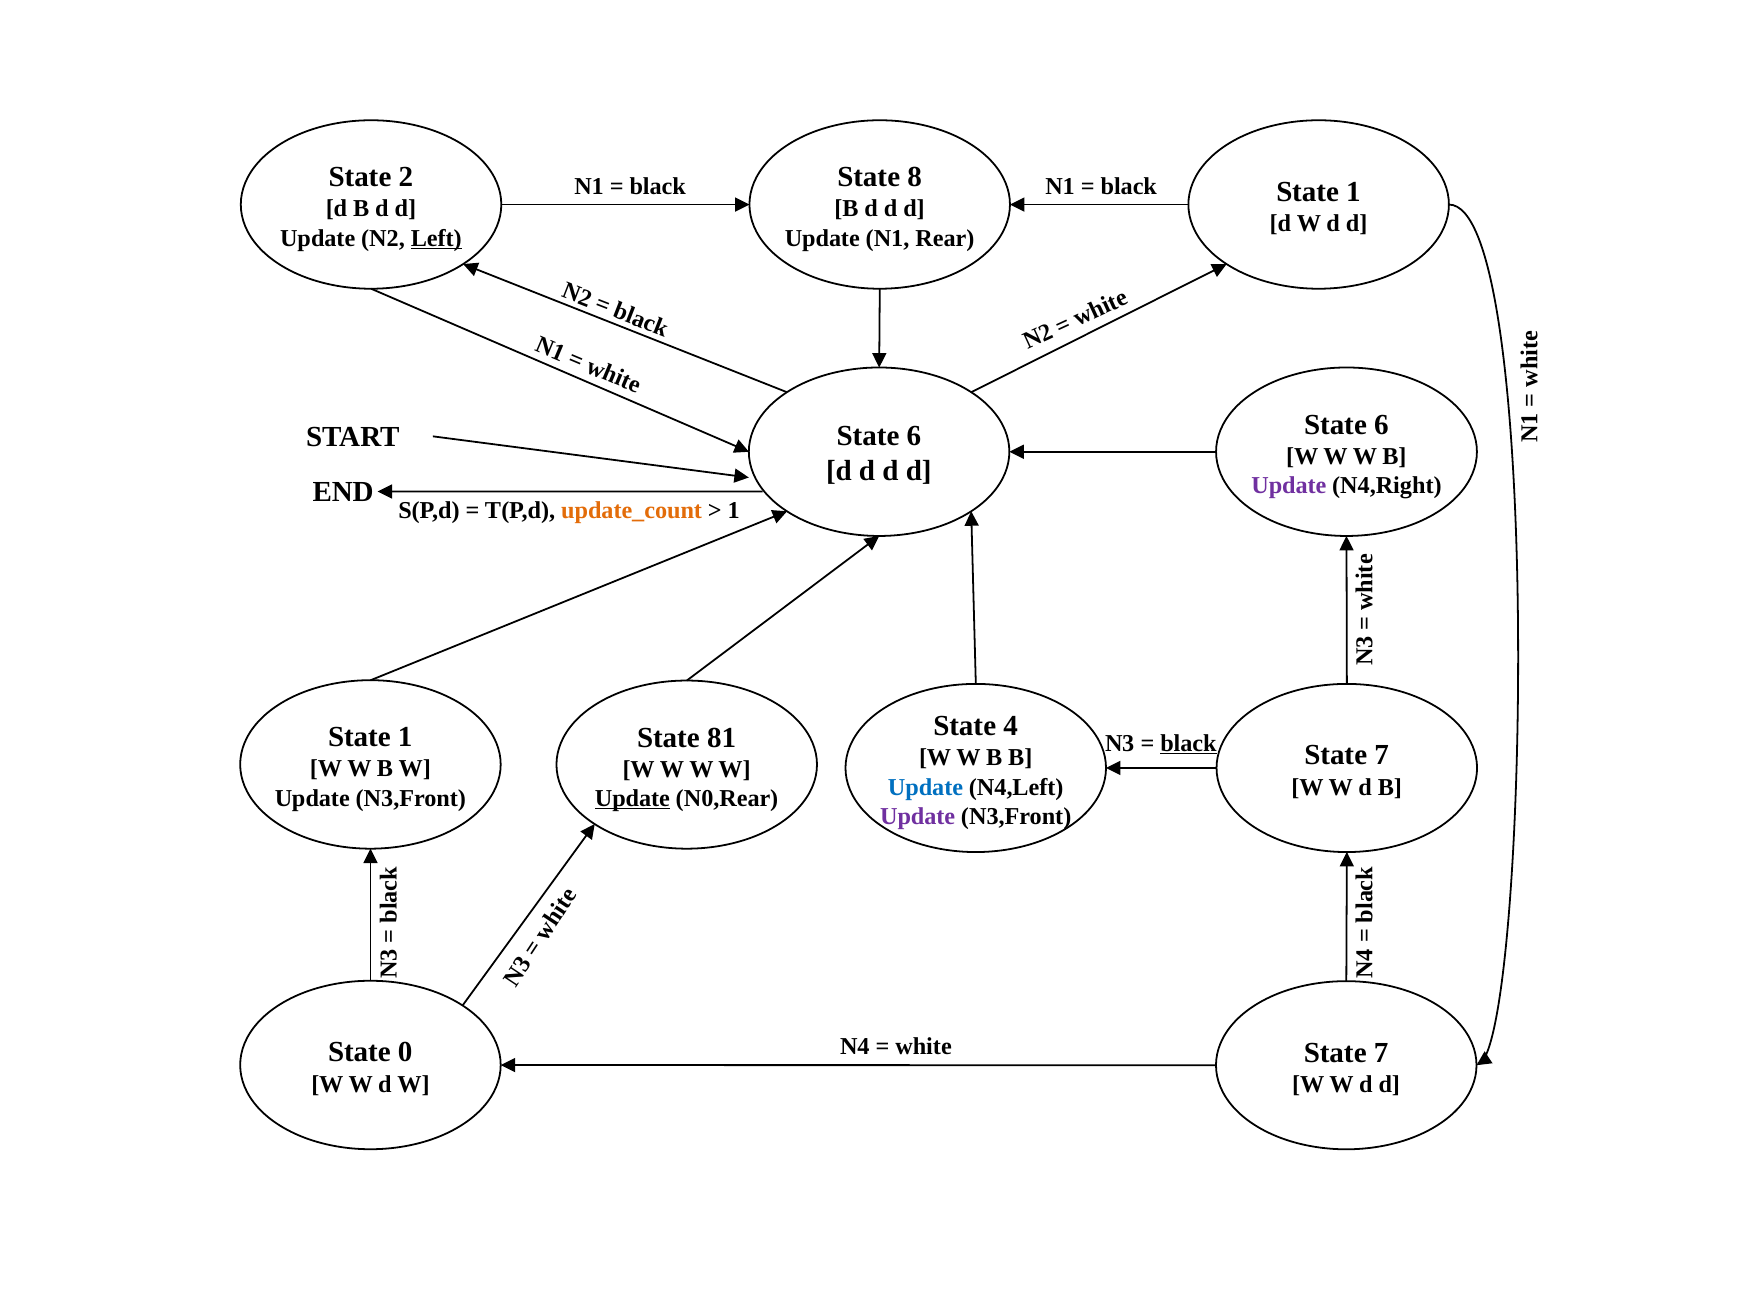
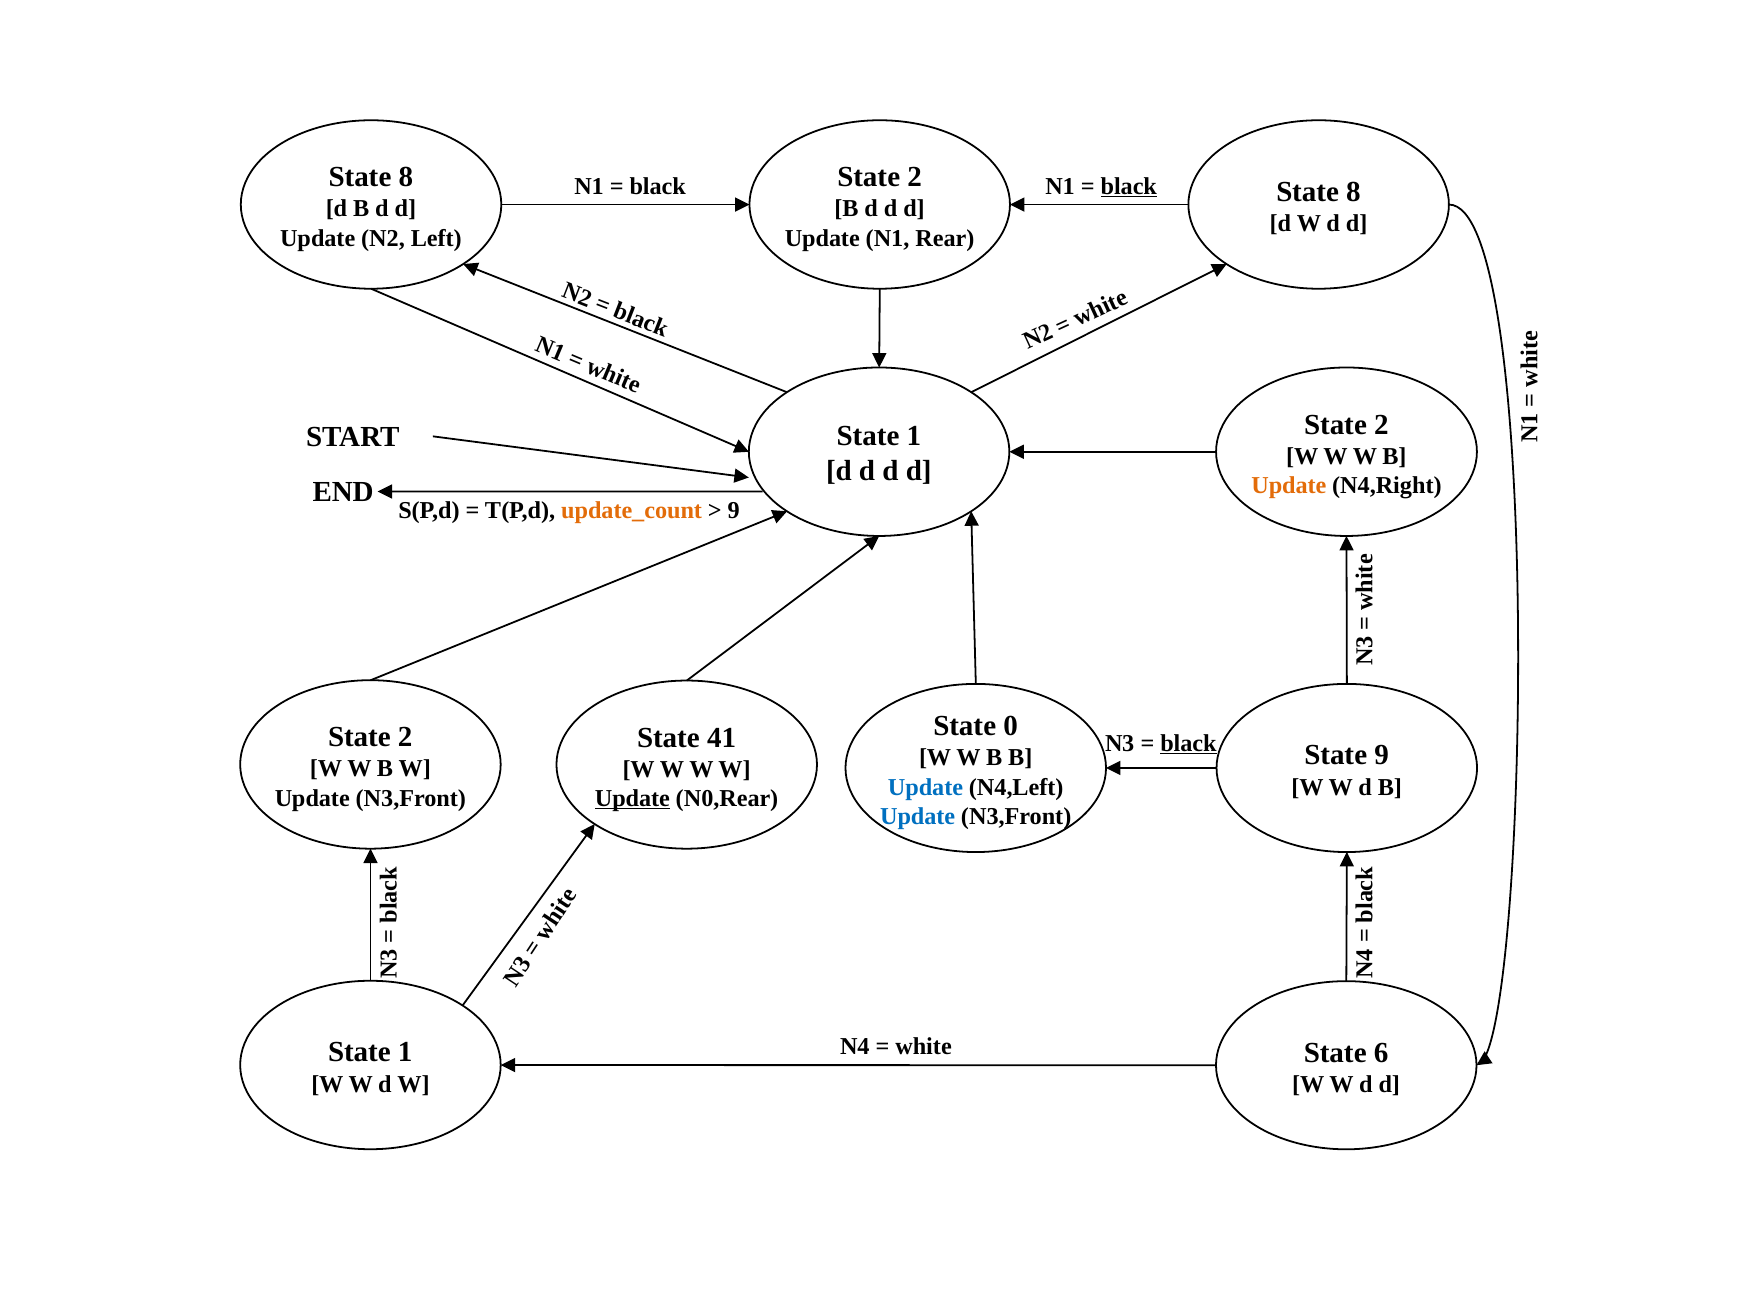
2: 2 -> 8 (406, 177)
8: 8 -> 2 (915, 177)
black underline: none -> present (1129, 186)
1: 1 -> 8 (1353, 192)
Left underline: present -> none (436, 238)
6: 6 -> 2 (1381, 424)
6: 6 -> 1 (914, 436)
Update colour: purple -> orange (1289, 485)
1: 1 -> 9 (734, 511)
State 4: 4 -> 0 (1011, 726)
1: 1 -> 2 (405, 737)
81: 81 -> 41 (722, 737)
7: 7 -> 9 (1382, 755)
Update colour: purple -> blue (918, 816)
0: 0 -> 1 (405, 1052)
7: 7 -> 6 (1381, 1052)
